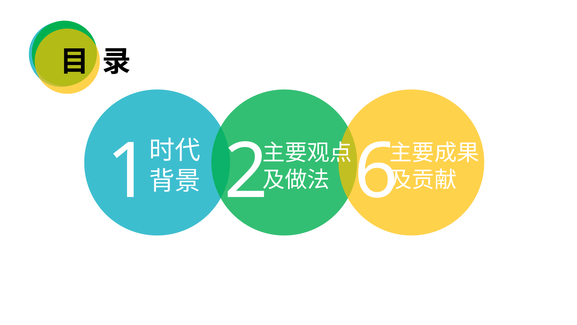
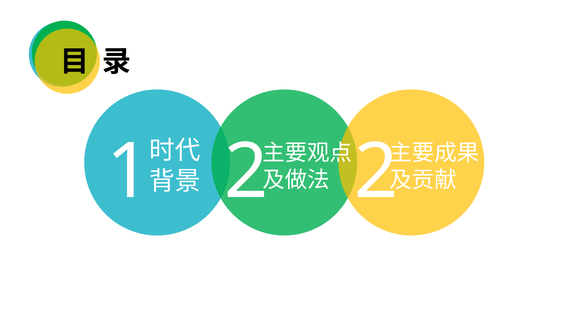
2 6: 6 -> 2 (376, 171)
